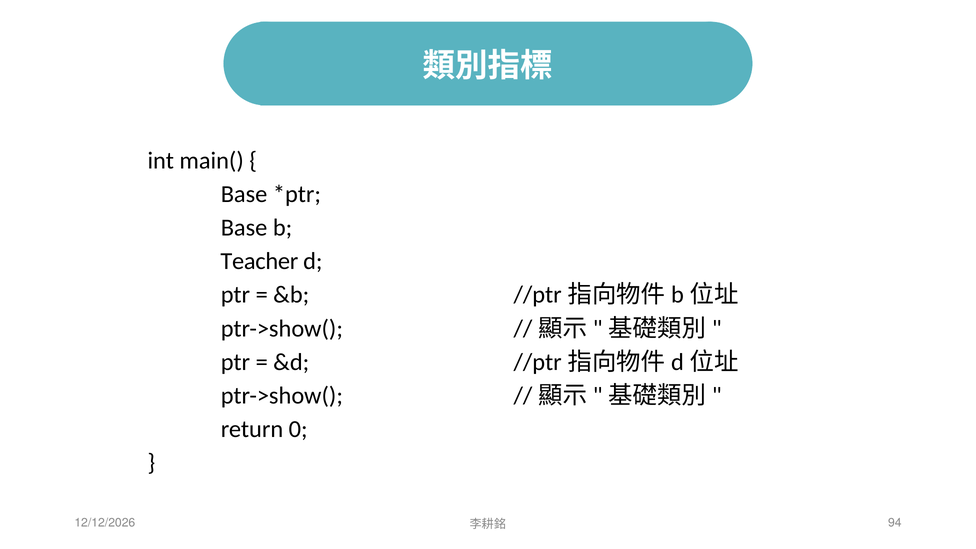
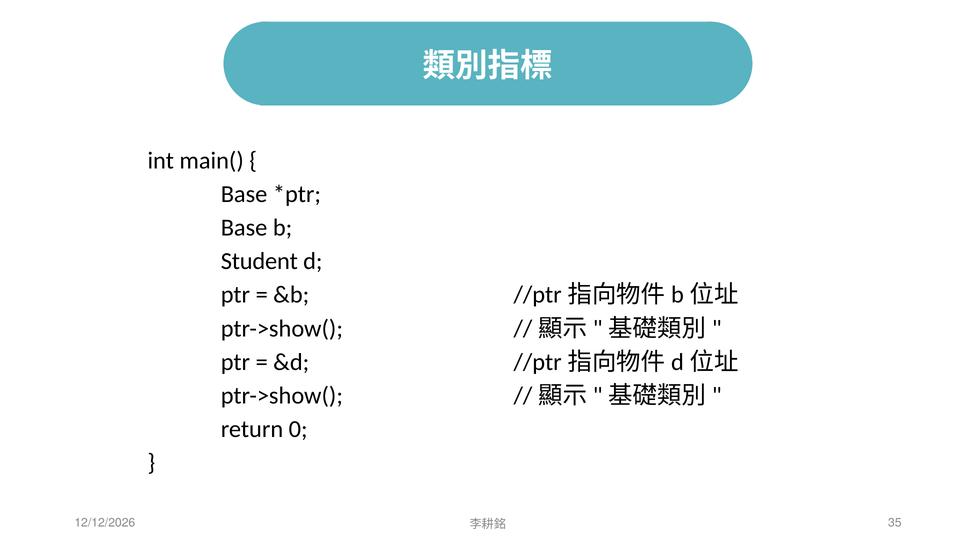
Teacher: Teacher -> Student (259, 261)
94: 94 -> 35 (895, 523)
